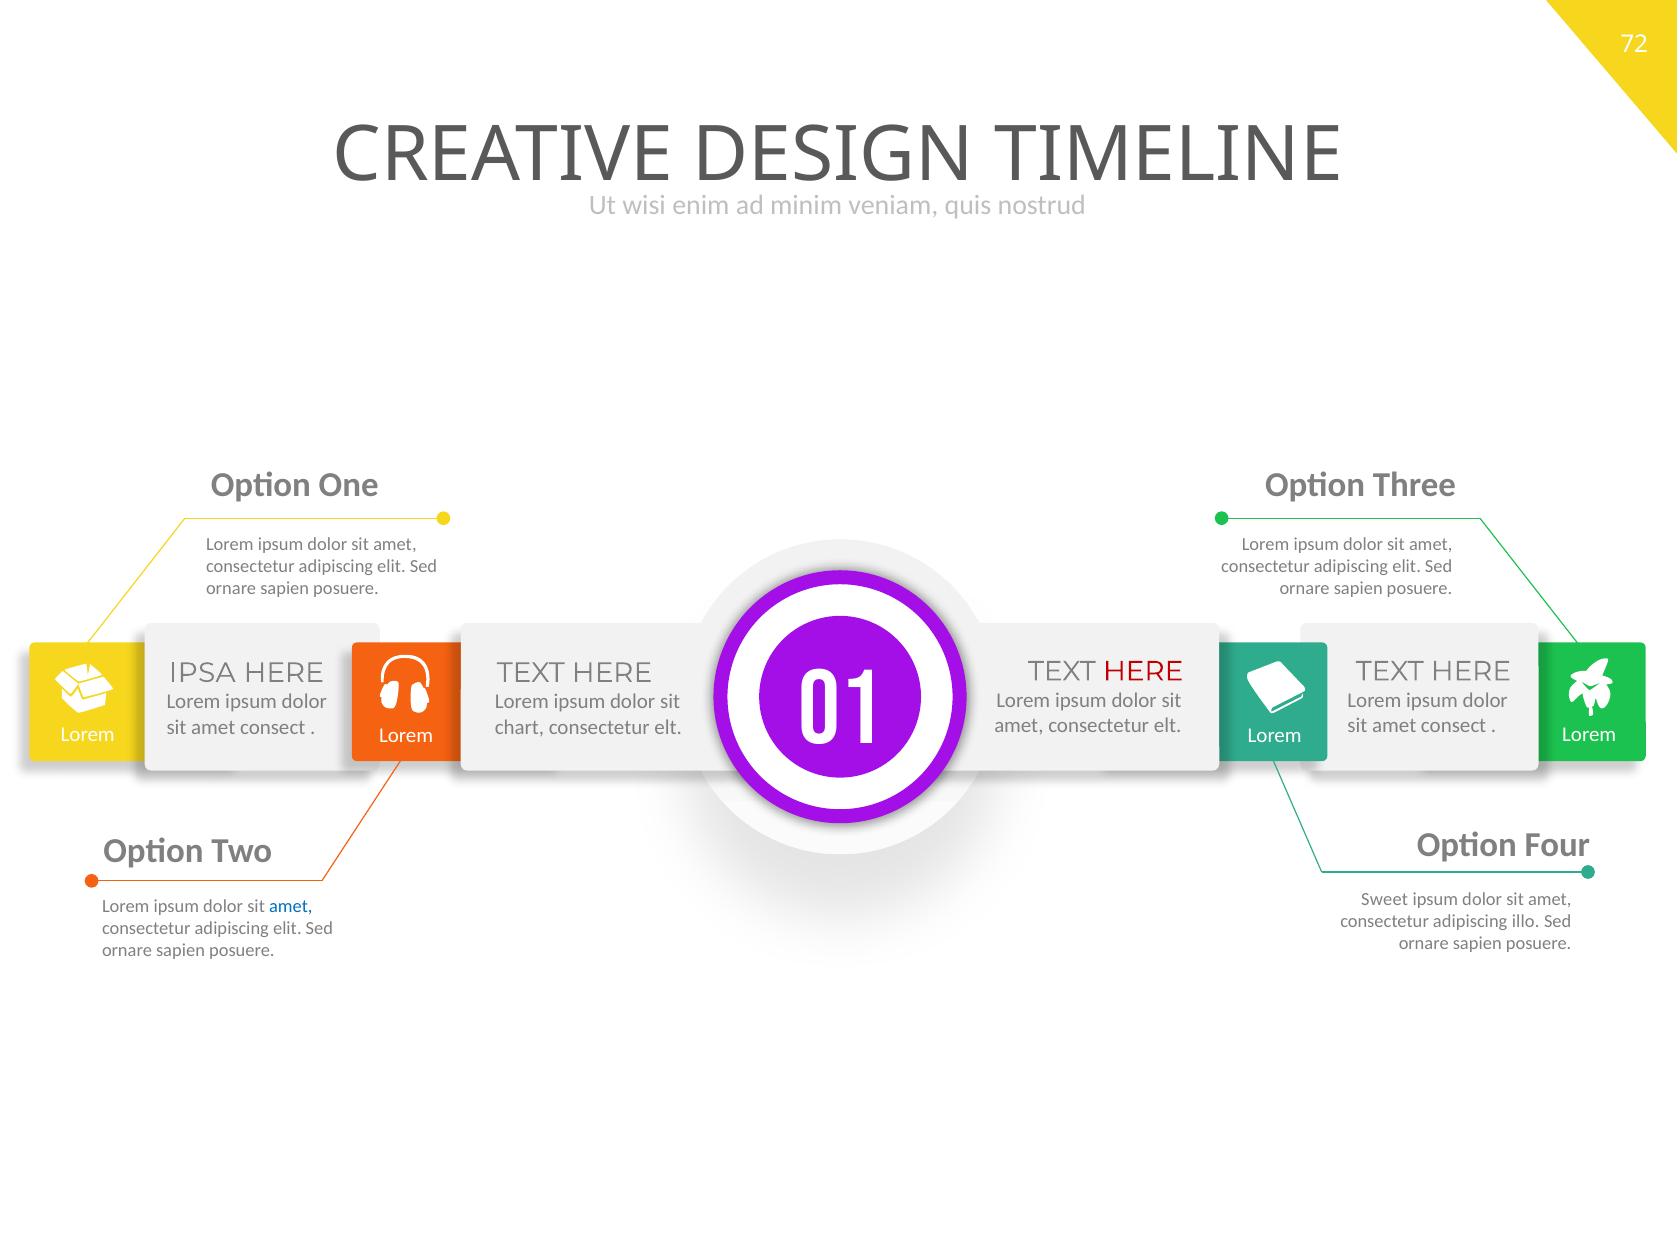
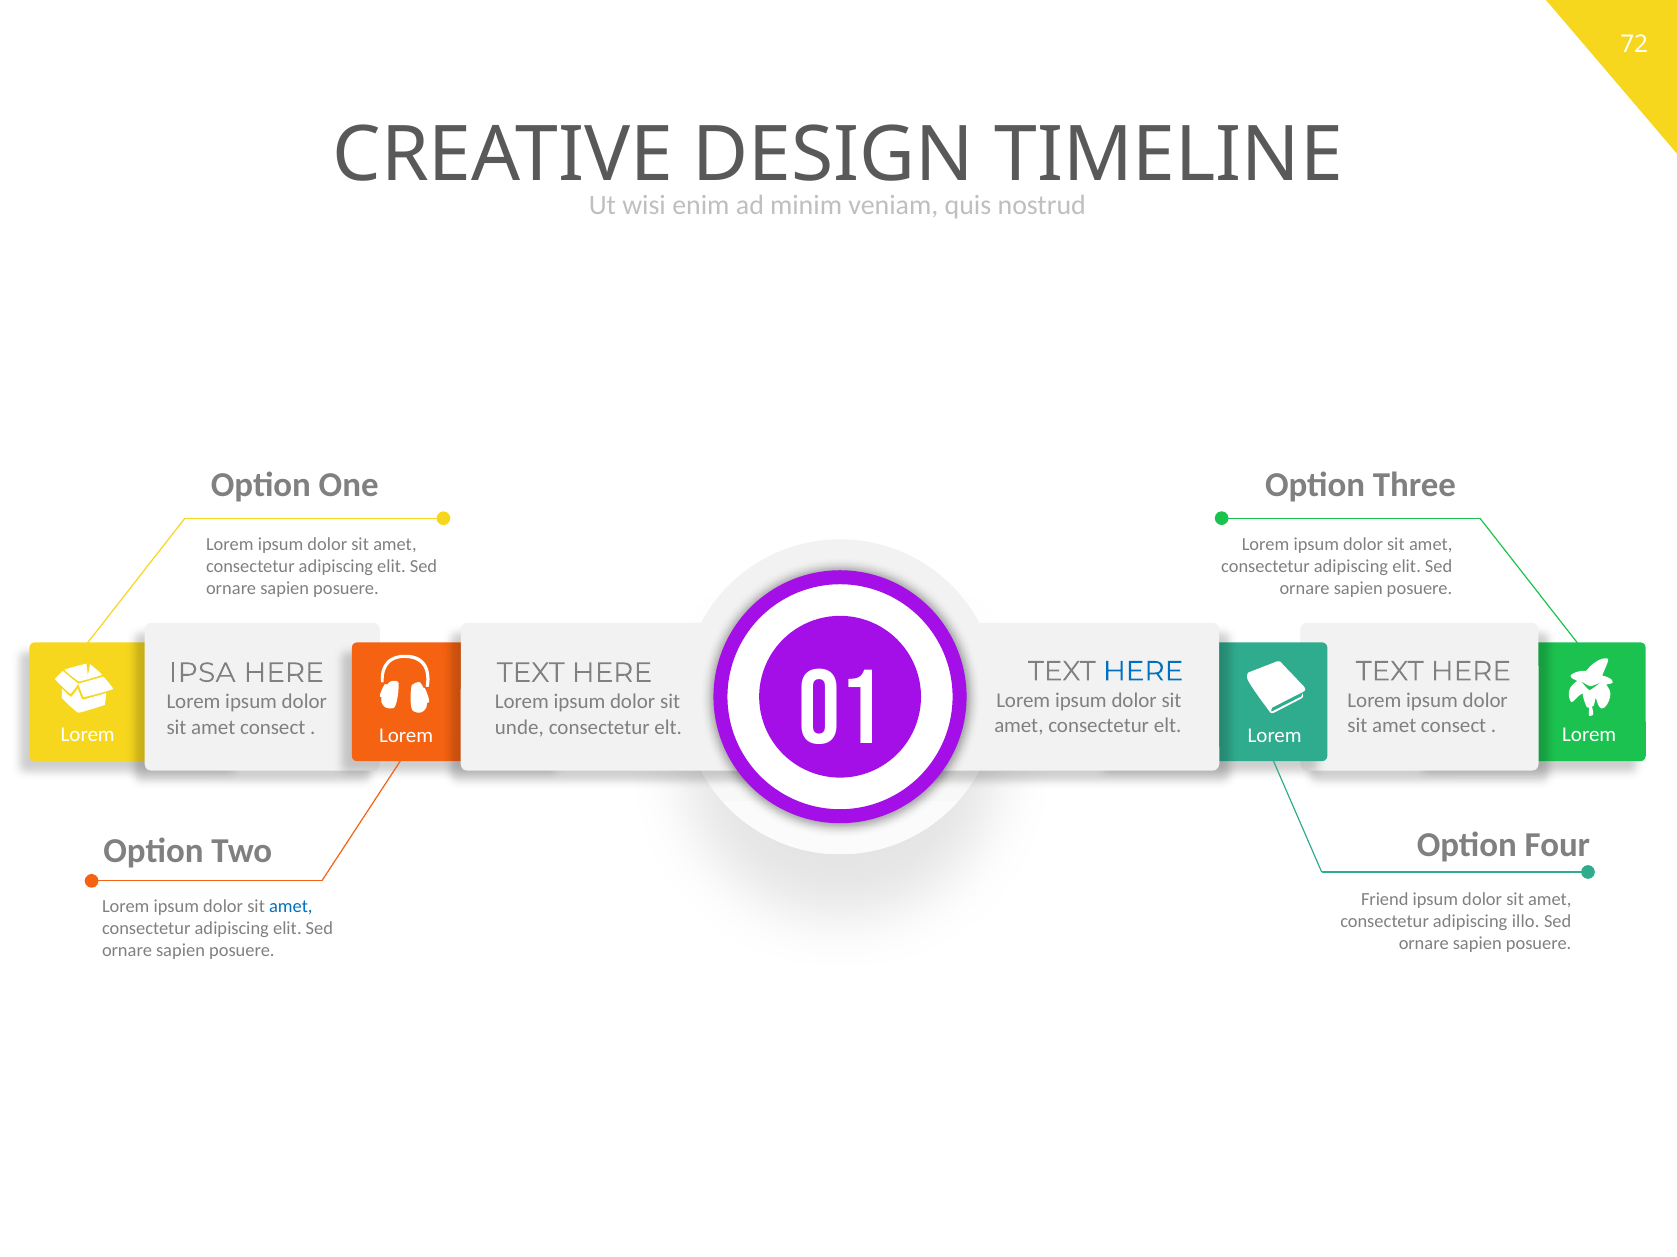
HERE colour: red -> blue (1143, 672)
chart: chart -> unde (519, 728)
Sweet: Sweet -> Friend (1385, 900)
